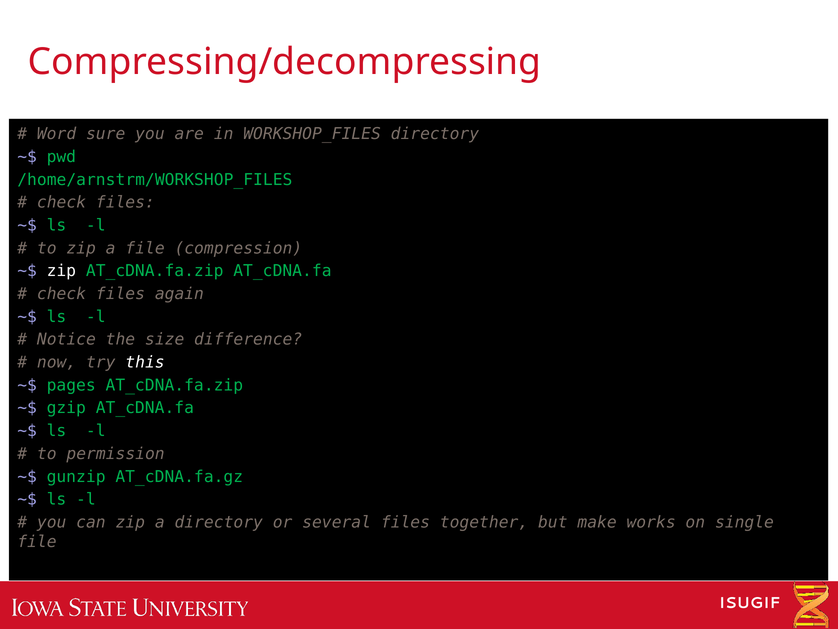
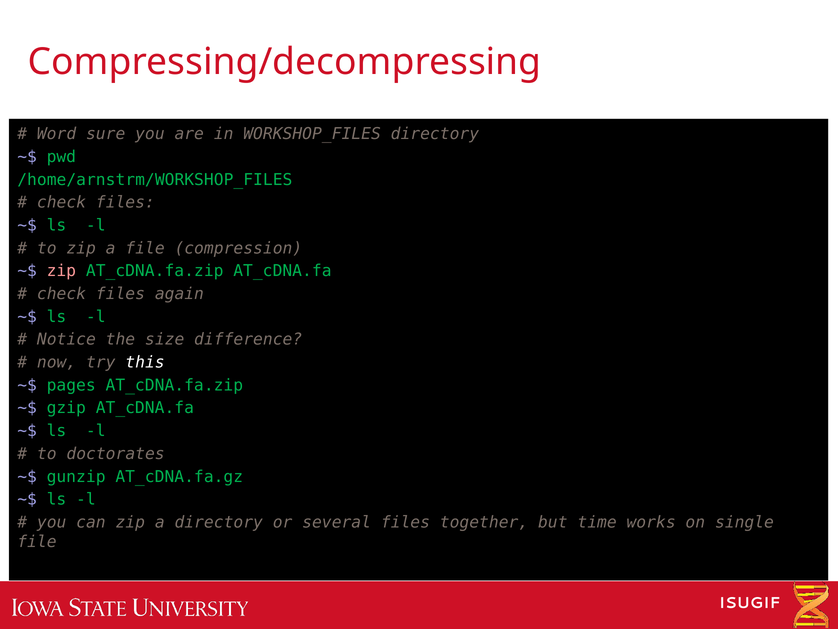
zip colour: white -> pink (61, 271)
permission: permission -> doctorates (116, 453)
make: make -> time (597, 522)
